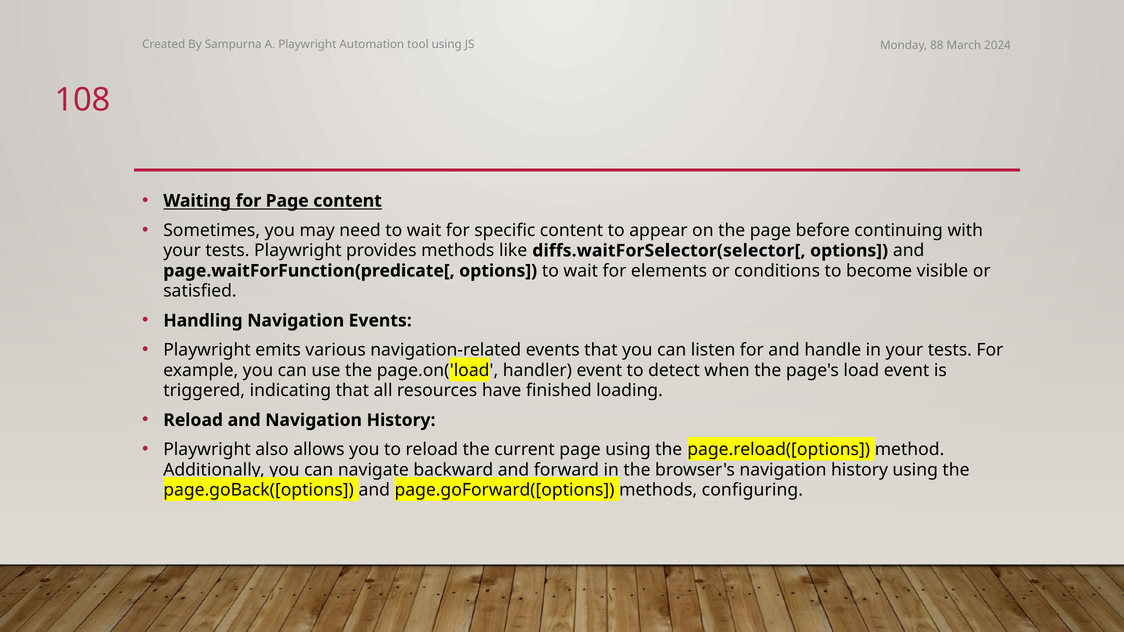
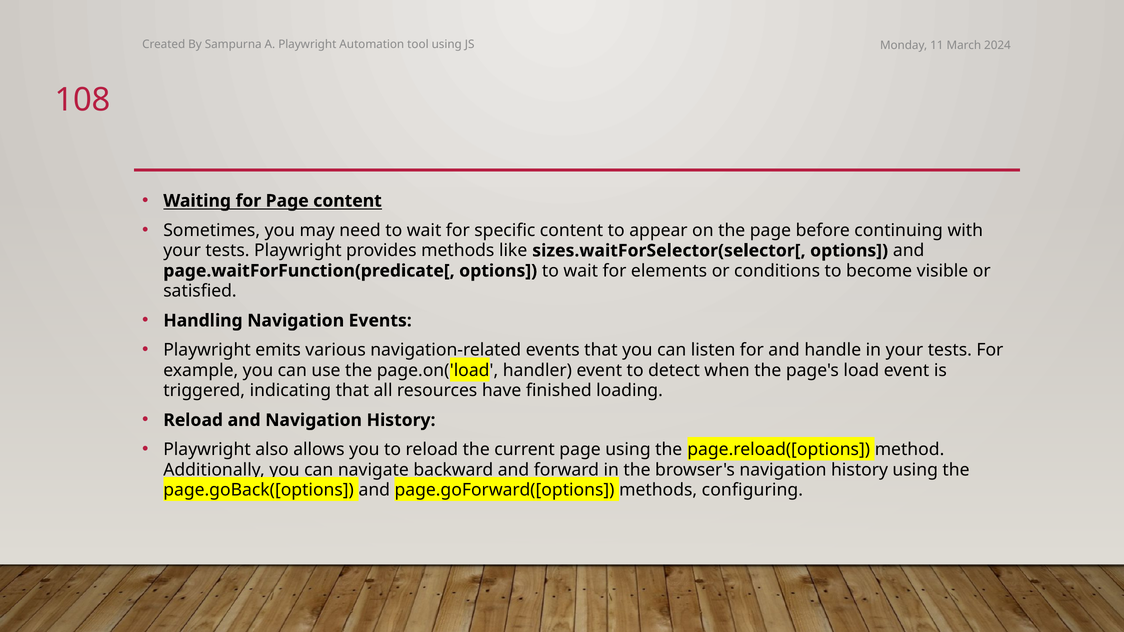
88: 88 -> 11 (937, 46)
diffs.waitForSelector(selector[: diffs.waitForSelector(selector[ -> sizes.waitForSelector(selector[ (669, 251)
